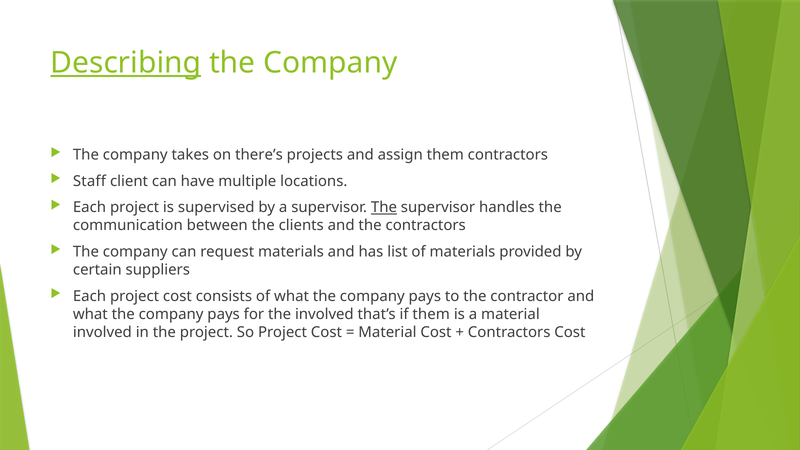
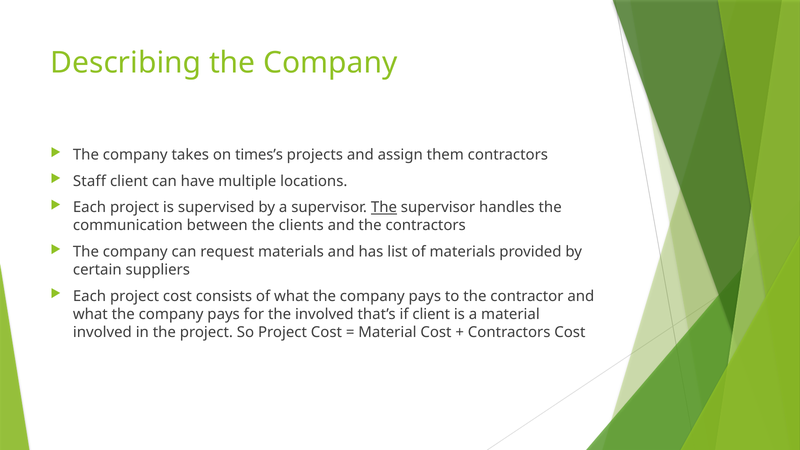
Describing underline: present -> none (126, 63)
there’s: there’s -> times’s (259, 155)
if them: them -> client (431, 314)
